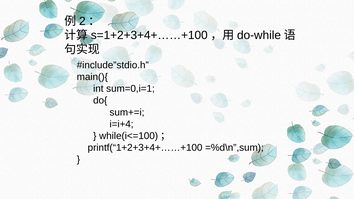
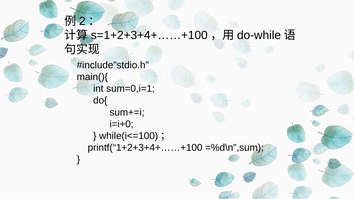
i=i+4: i=i+4 -> i=i+0 (122, 124)
